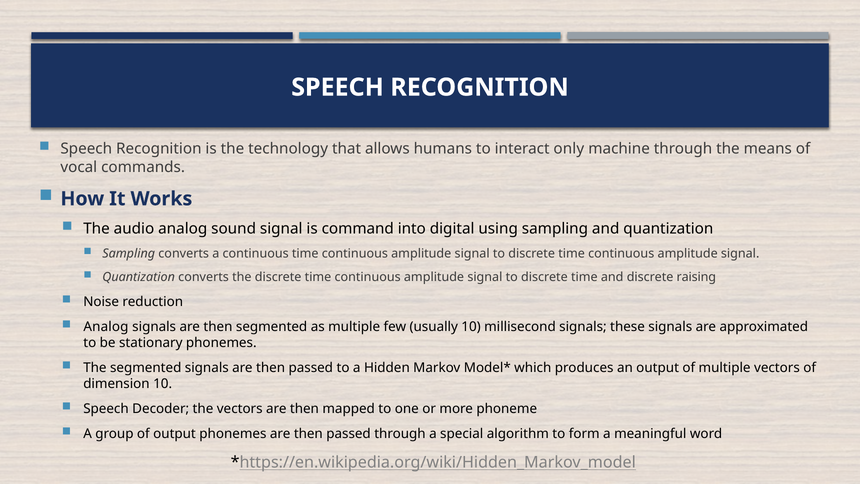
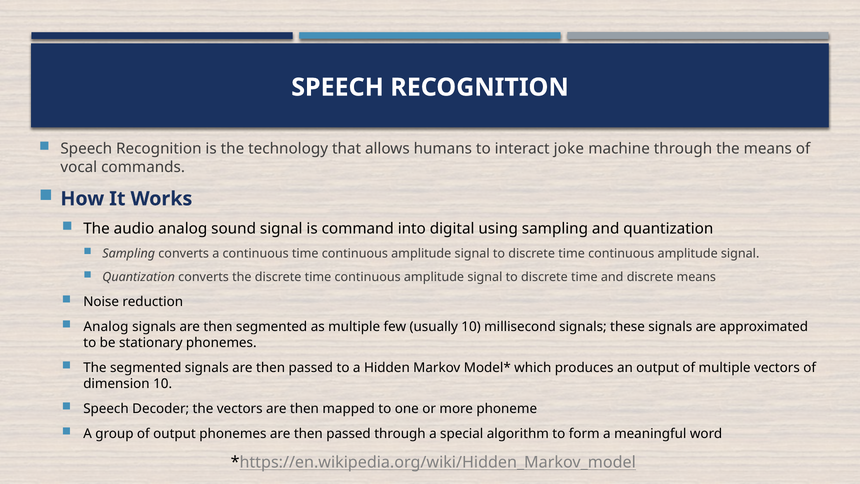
only: only -> joke (569, 149)
discrete raising: raising -> means (696, 277)
